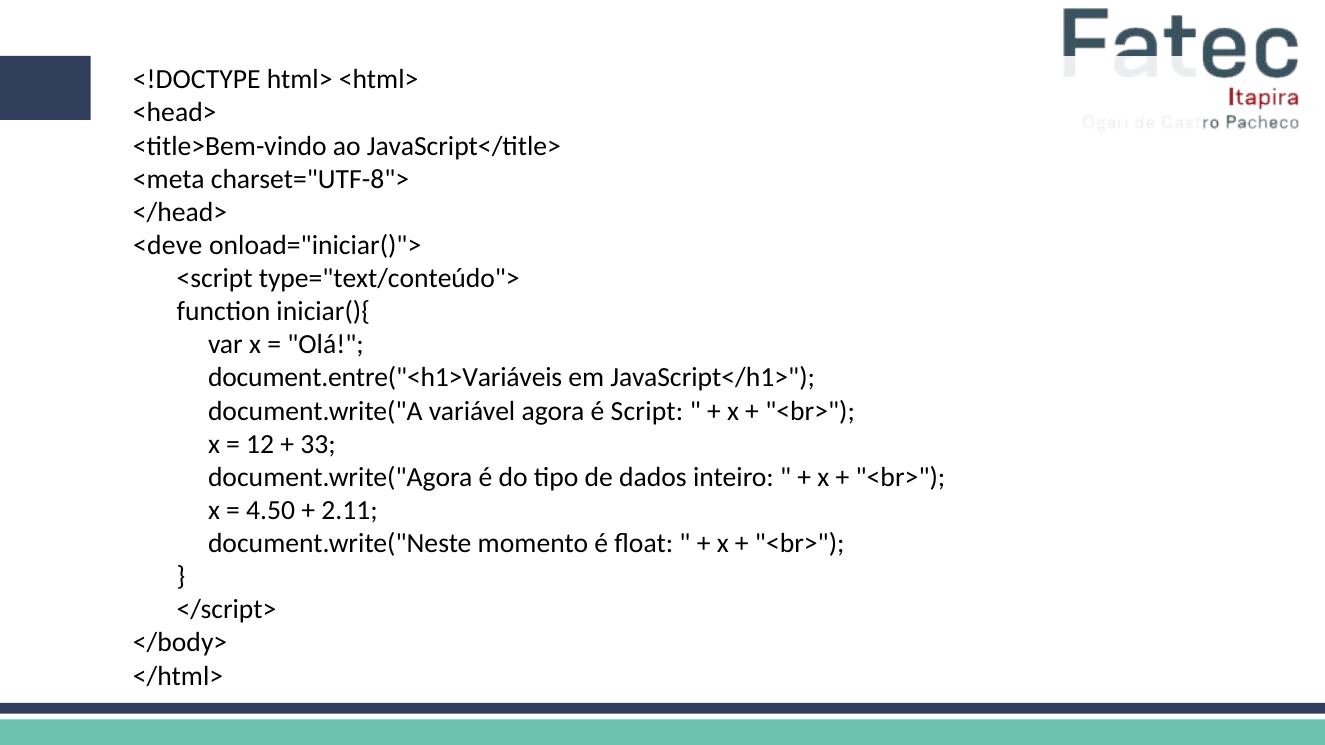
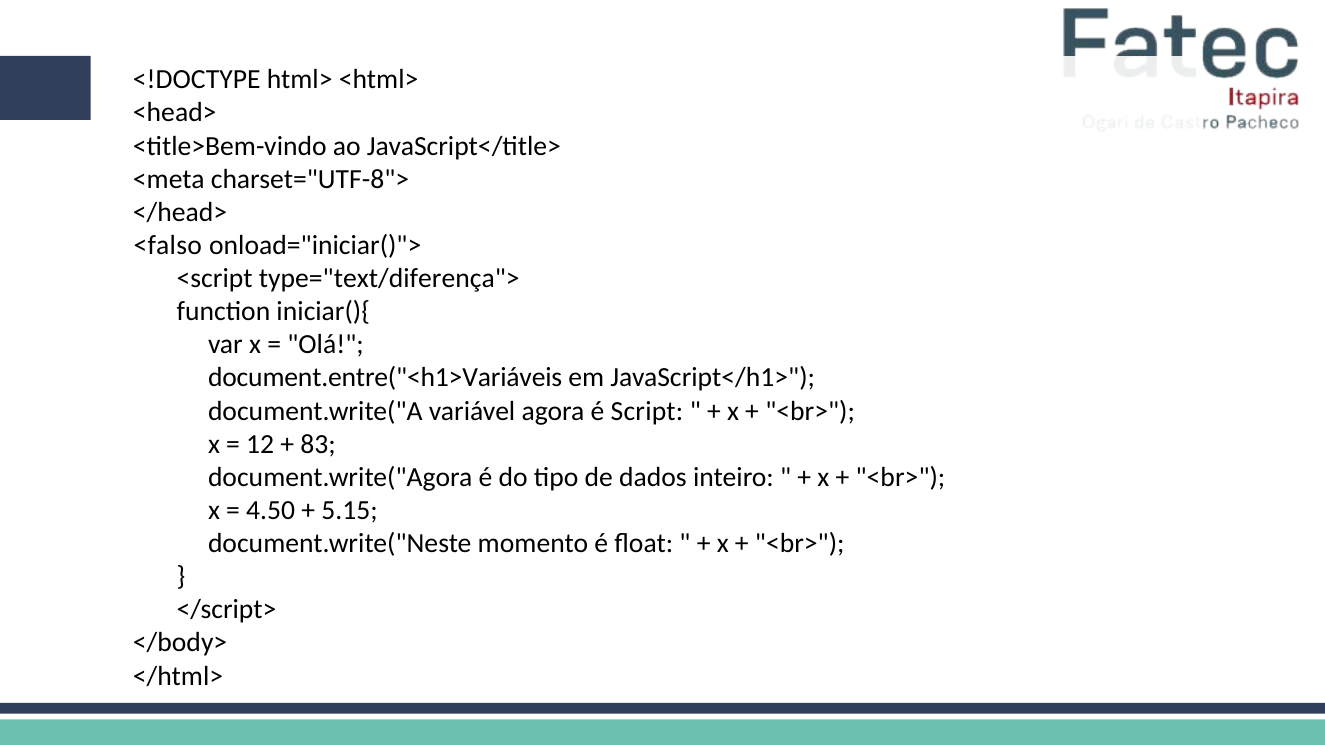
<deve: <deve -> <falso (168, 245)
type="text/conteúdo">: type="text/conteúdo"> -> type="text/diferença"> (389, 279)
33: 33 -> 83 (318, 444)
2.11: 2.11 -> 5.15 (350, 511)
